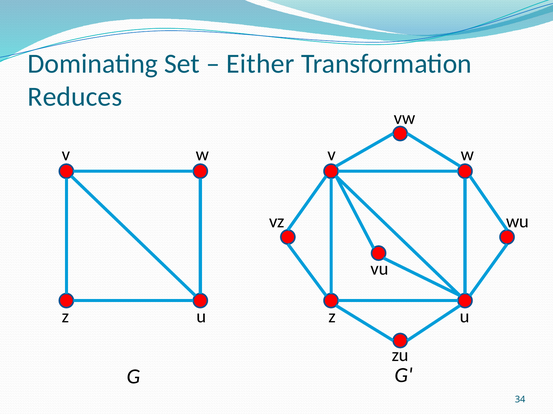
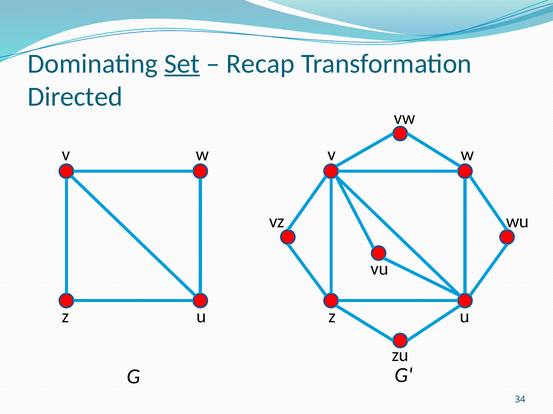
Set underline: none -> present (182, 64)
Either: Either -> Recap (260, 64)
Reduces: Reduces -> Directed (75, 97)
